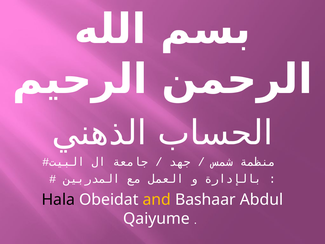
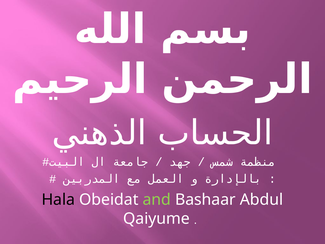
and colour: yellow -> light green (157, 199)
